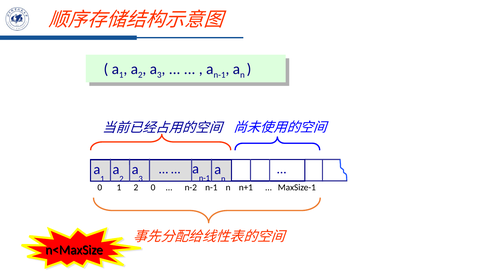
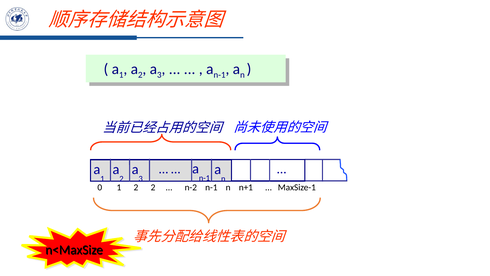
2 0: 0 -> 2 (153, 187)
